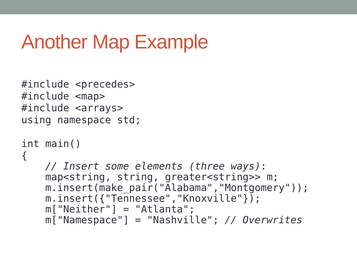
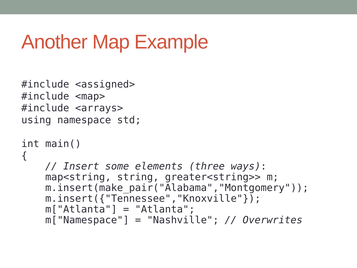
<precedes>: <precedes> -> <assigned> (105, 84)
m["Neither: m["Neither -> m["Atlanta (81, 209)
